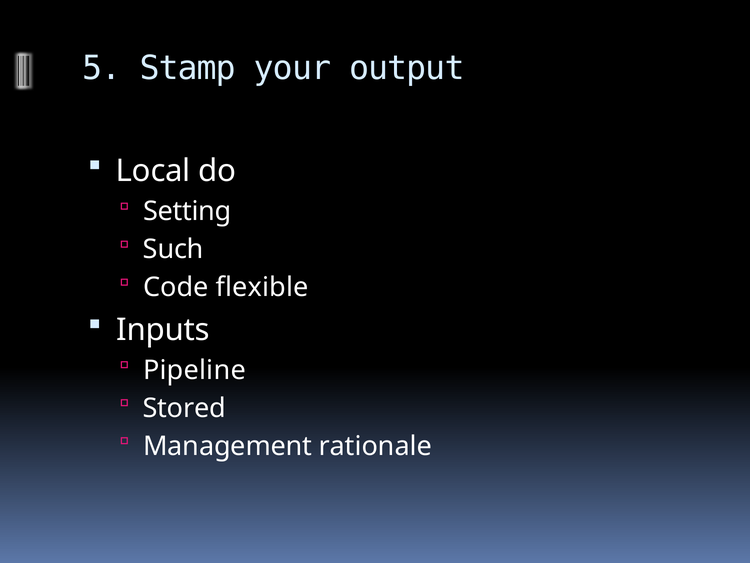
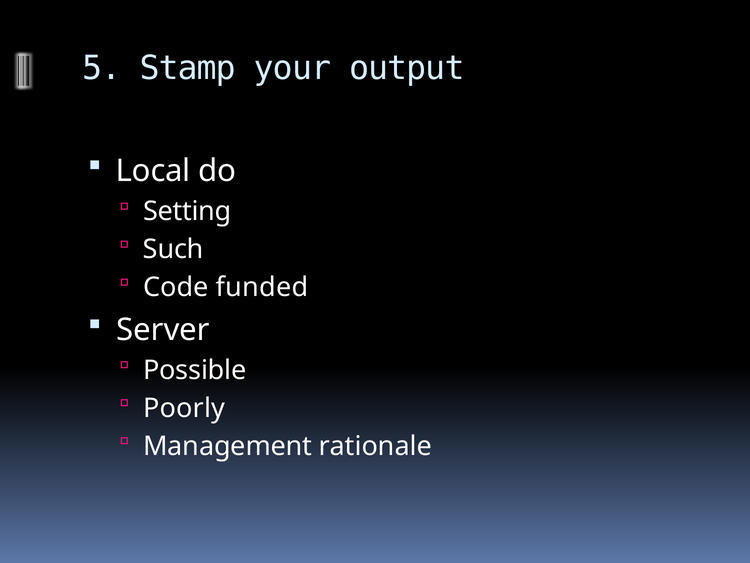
flexible: flexible -> funded (262, 287)
Inputs: Inputs -> Server (163, 330)
Pipeline: Pipeline -> Possible (195, 370)
Stored: Stored -> Poorly (184, 408)
